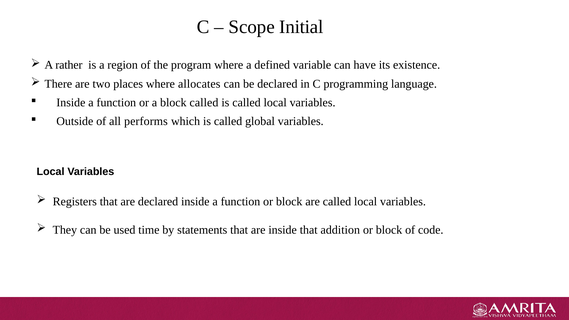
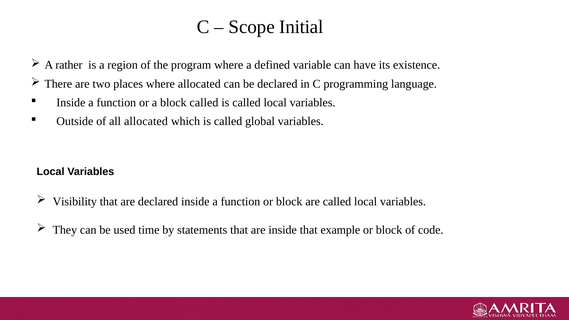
where allocates: allocates -> allocated (199, 84)
all performs: performs -> allocated (146, 121)
Registers: Registers -> Visibility (75, 201)
addition: addition -> example (340, 230)
